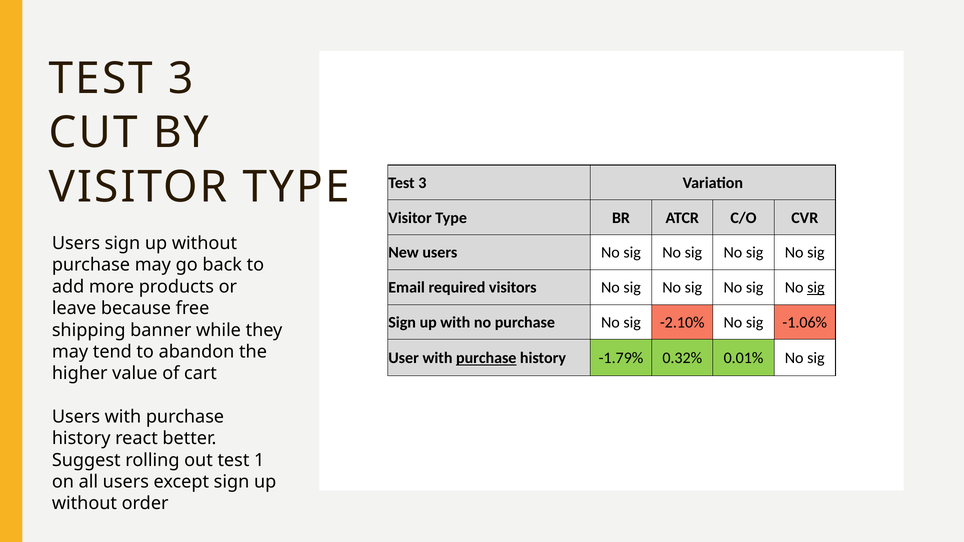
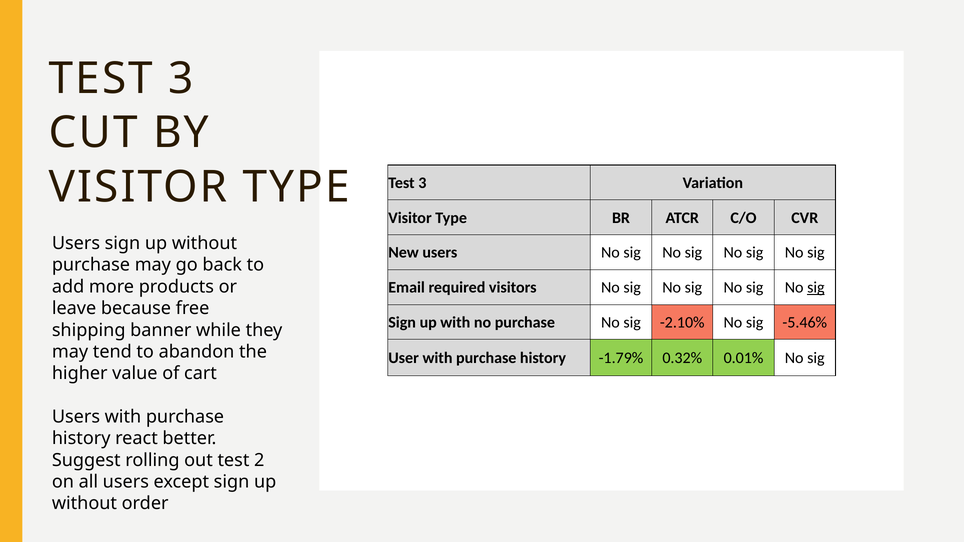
-1.06%: -1.06% -> -5.46% (805, 323)
purchase underline: present -> none (486, 358)
1: 1 -> 2 (259, 460)
